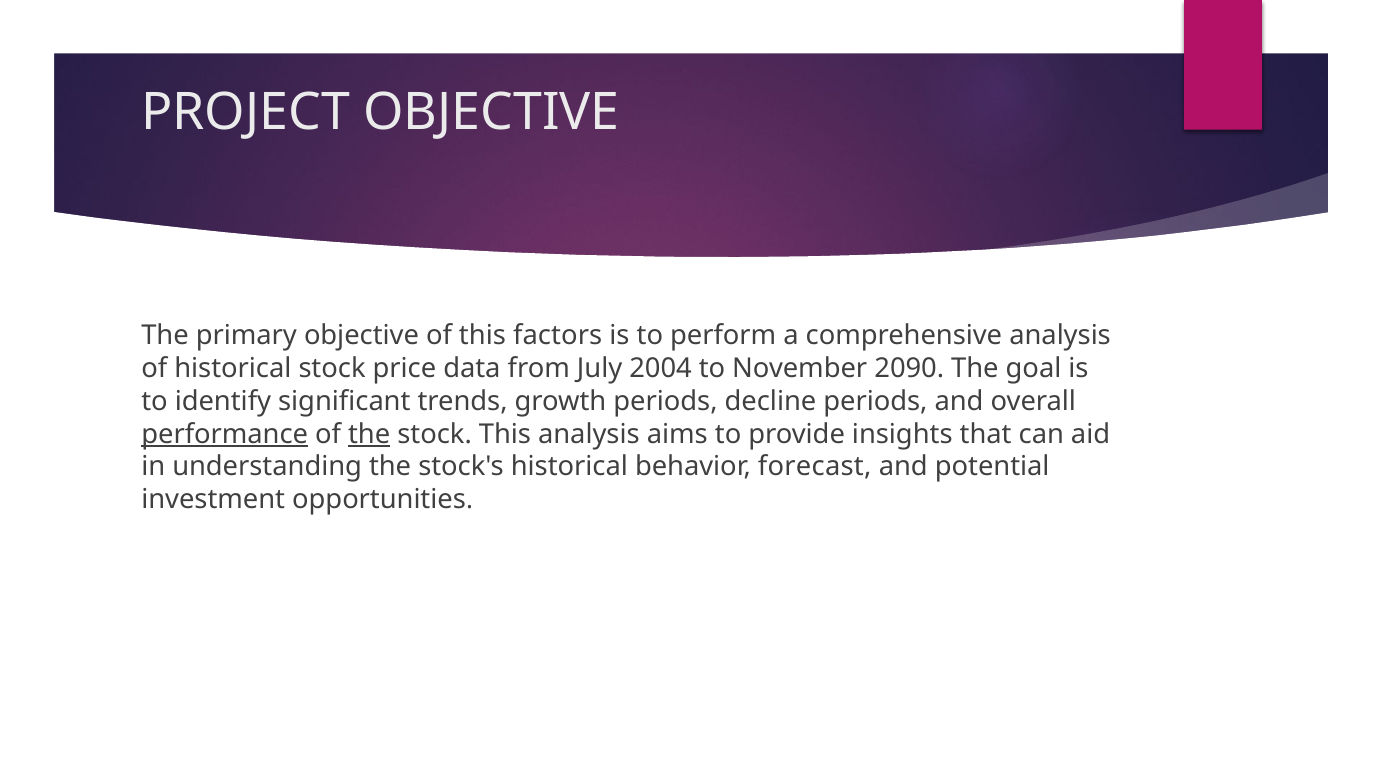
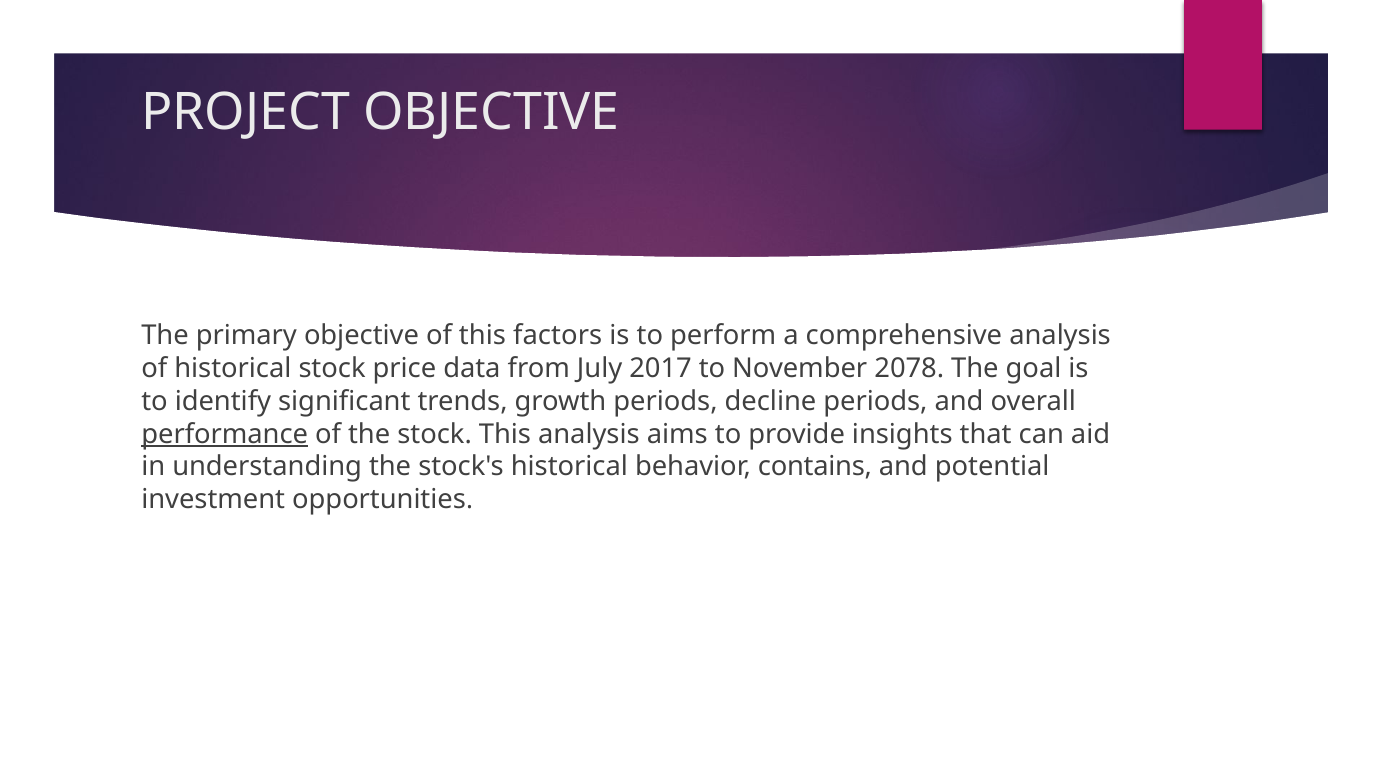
2004: 2004 -> 2017 (661, 368)
2090: 2090 -> 2078 (909, 368)
the underline: present -> none (369, 434)
forecast: forecast -> contains (815, 467)
